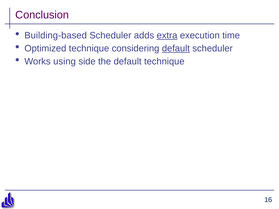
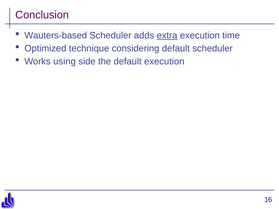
Building-based: Building-based -> Wauters-based (56, 36)
default underline: present -> none (176, 49)
default technique: technique -> execution (164, 62)
